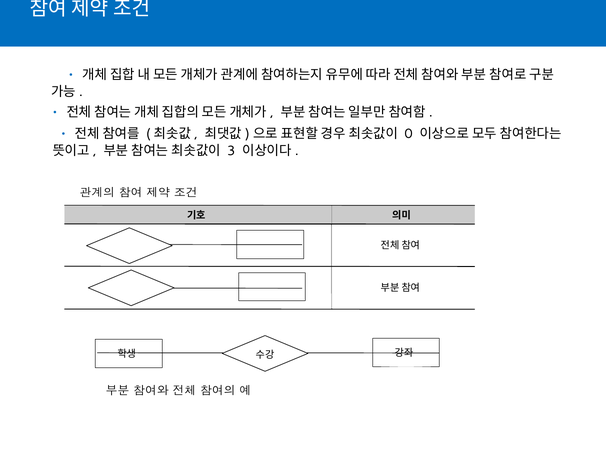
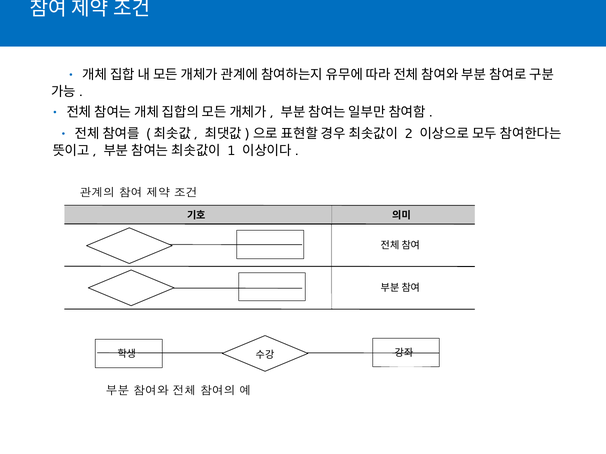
0: 0 -> 2 (409, 134)
3: 3 -> 1 (231, 151)
